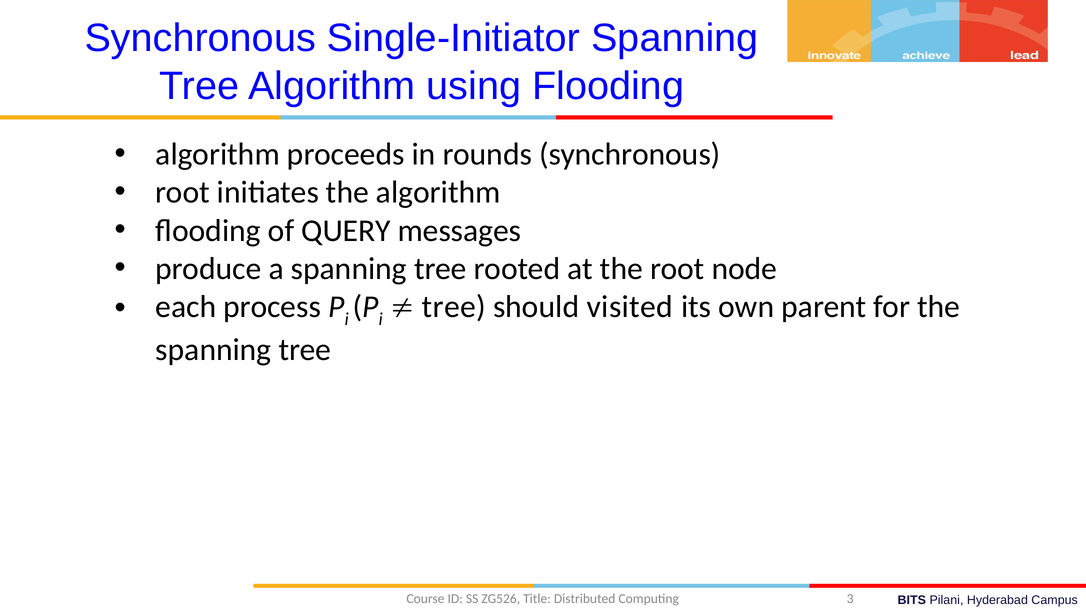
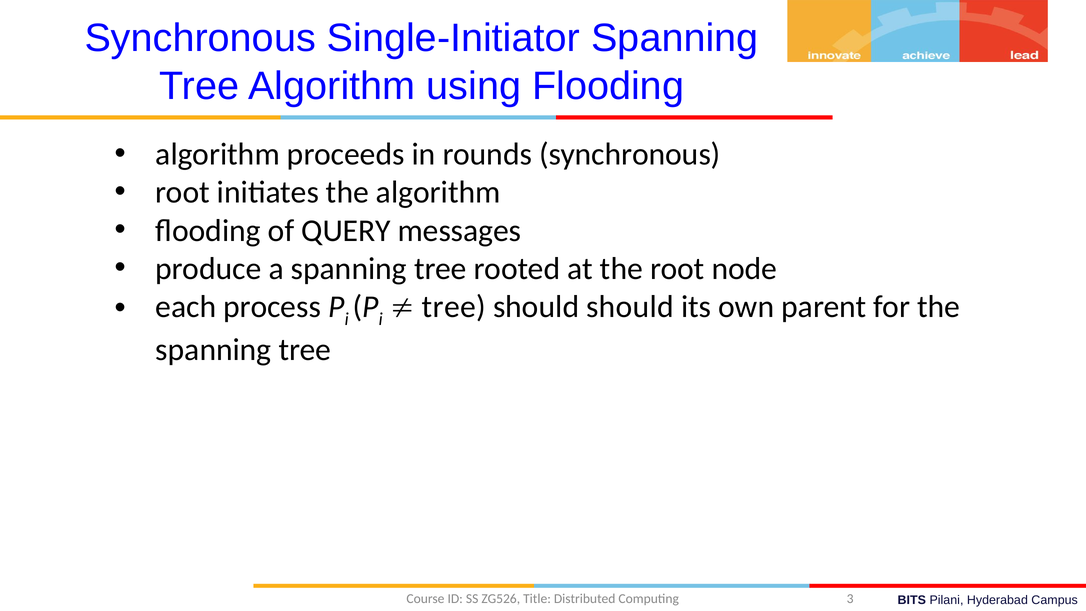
should visited: visited -> should (630, 307)
